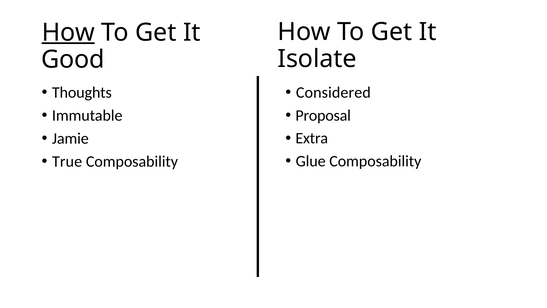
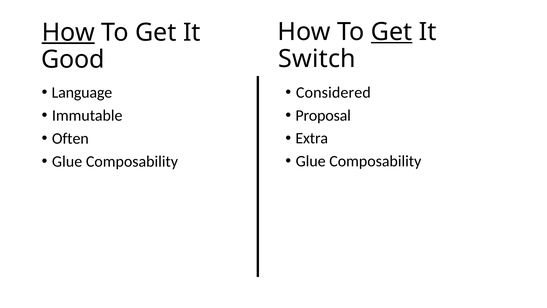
Get underline: none -> present (392, 32)
Isolate: Isolate -> Switch (317, 59)
Thoughts: Thoughts -> Language (82, 92)
Jamie: Jamie -> Often (70, 138)
True: True -> Glue (67, 161)
